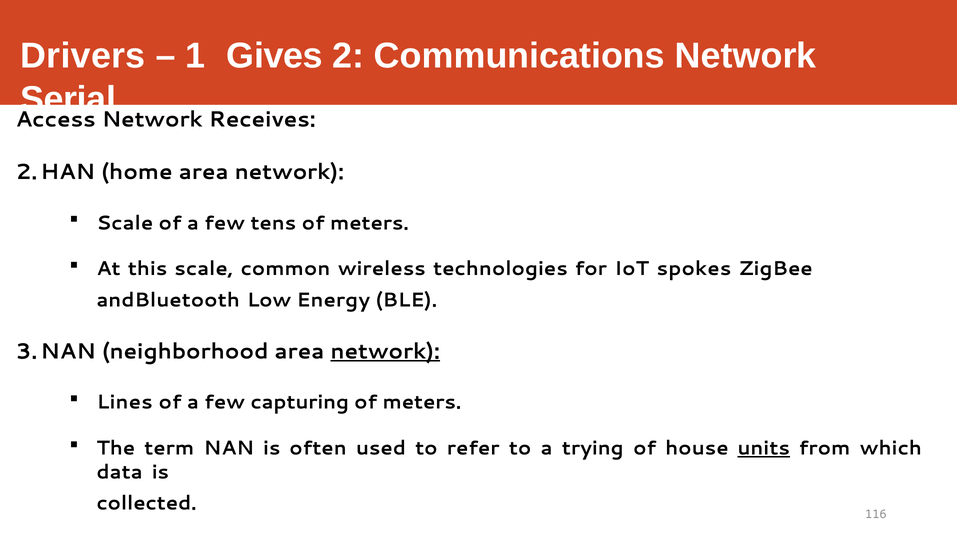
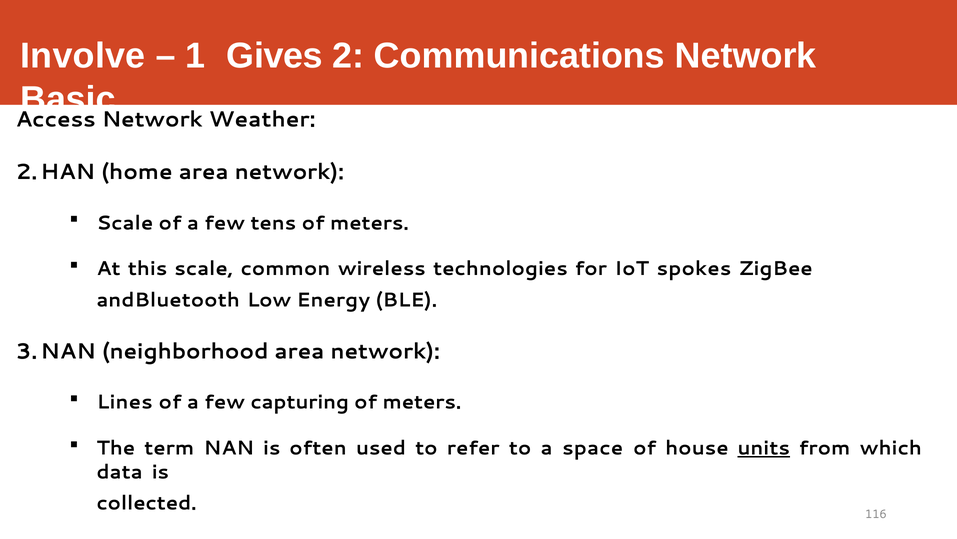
Drivers: Drivers -> Involve (83, 56)
Serial: Serial -> Basic (68, 99)
Receives: Receives -> Weather (262, 120)
network underline: present -> none (385, 351)
trying: trying -> space (593, 448)
